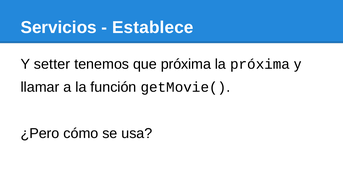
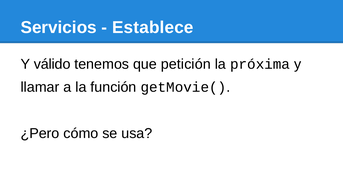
setter: setter -> válido (52, 64)
que próxima: próxima -> petición (186, 64)
